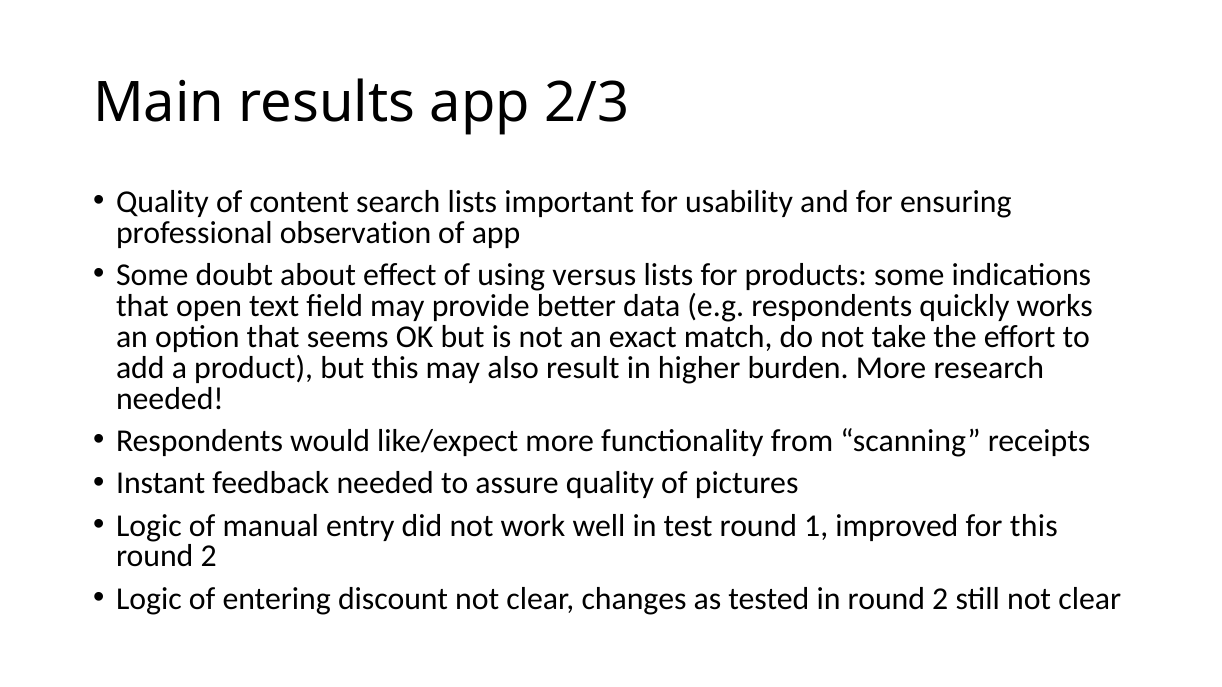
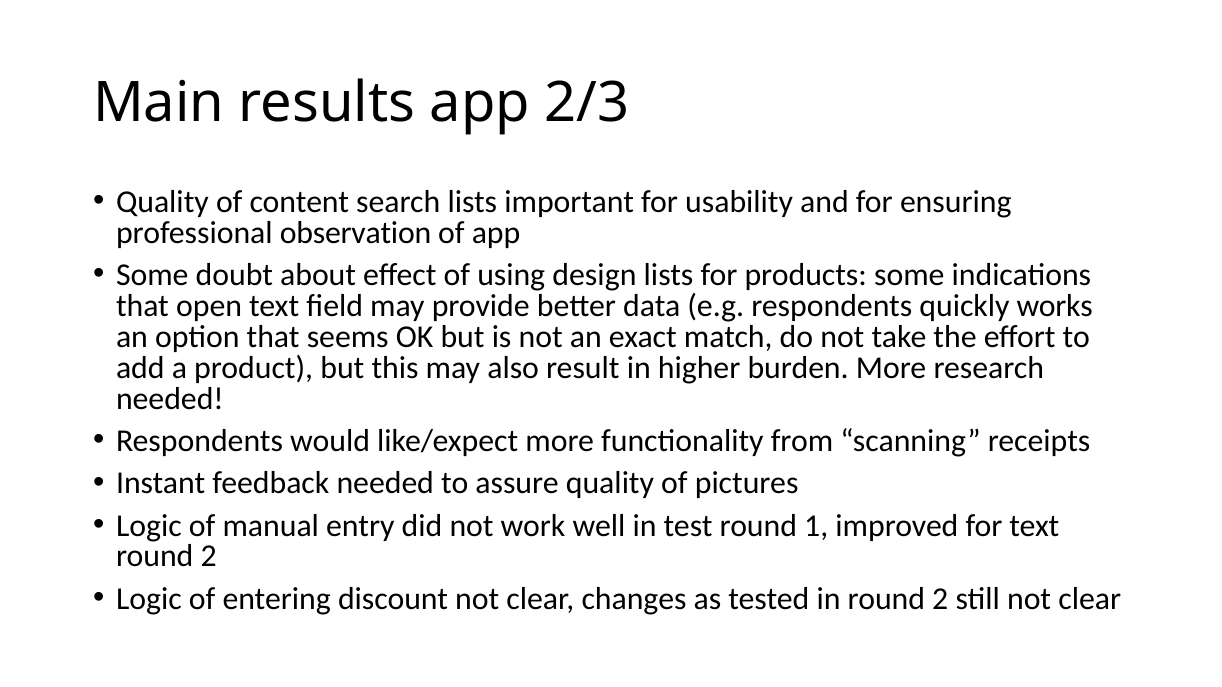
versus: versus -> design (594, 275)
for this: this -> text (1034, 526)
